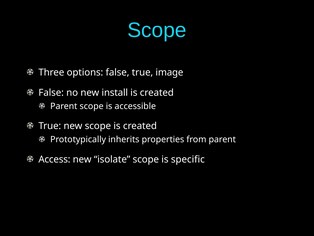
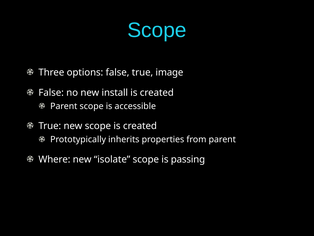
Access: Access -> Where (54, 159)
specific: specific -> passing (188, 159)
